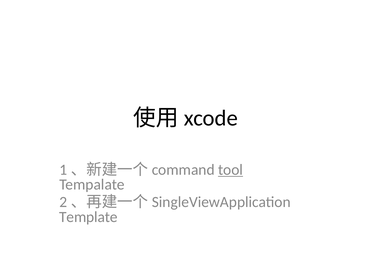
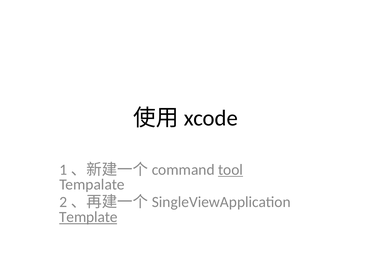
Template underline: none -> present (88, 216)
